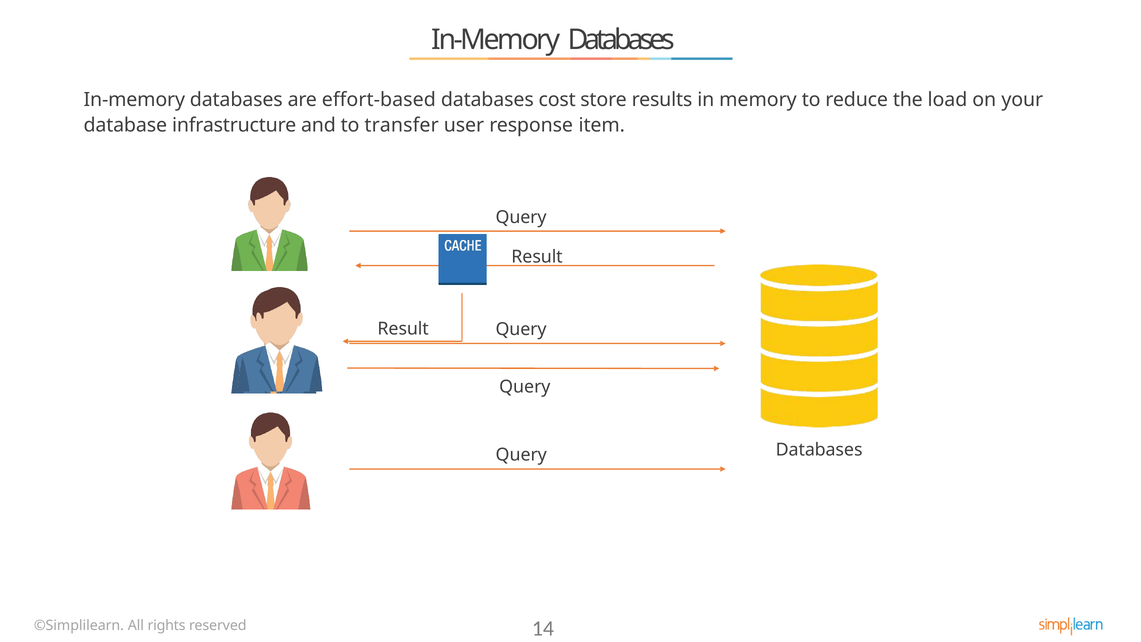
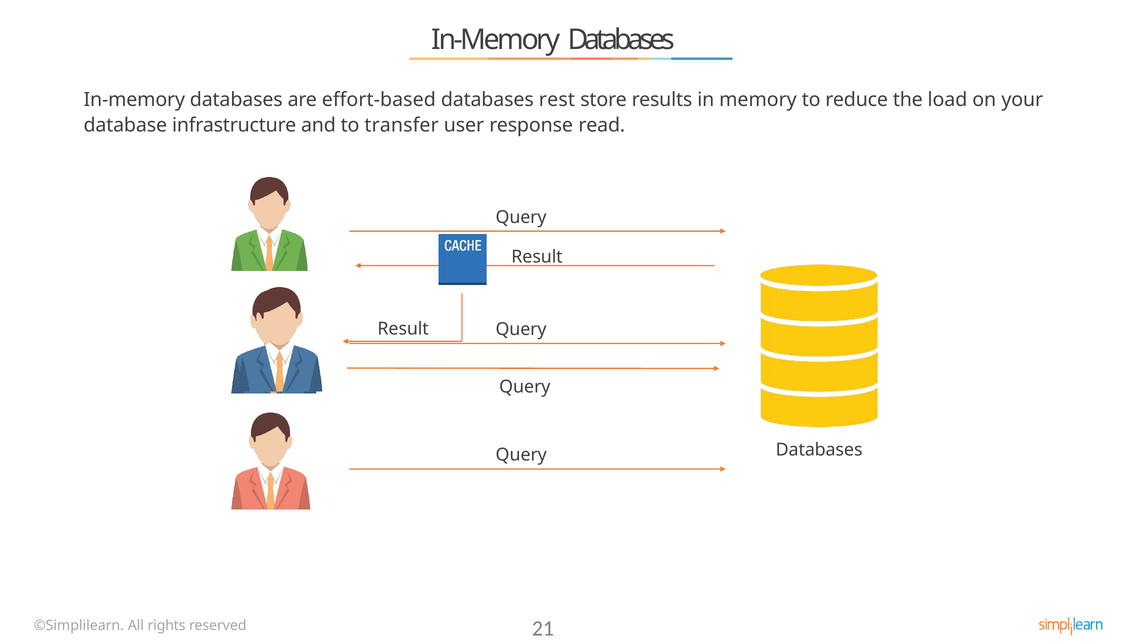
cost: cost -> rest (557, 100)
item: item -> read (602, 125)
14: 14 -> 21 (543, 628)
